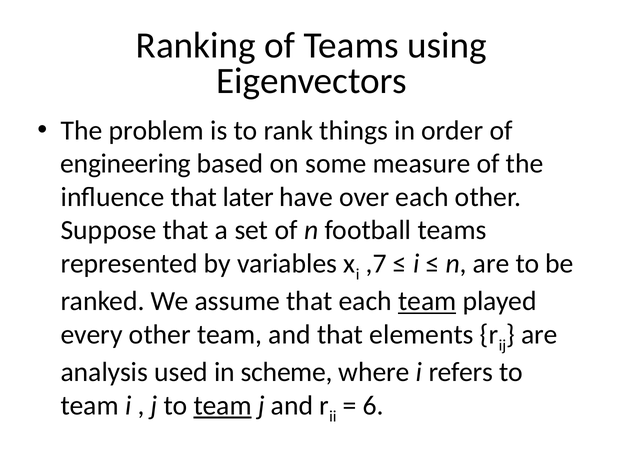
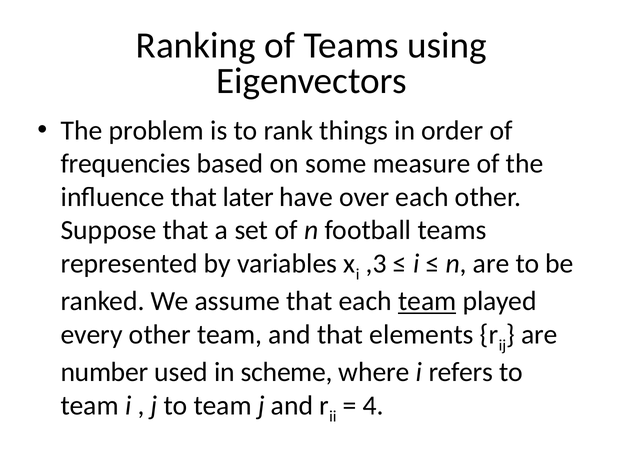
engineering: engineering -> frequencies (126, 164)
,7: ,7 -> ,3 (376, 264)
analysis: analysis -> number (104, 373)
team underline: present -> none (223, 406)
6: 6 -> 4 (373, 406)
